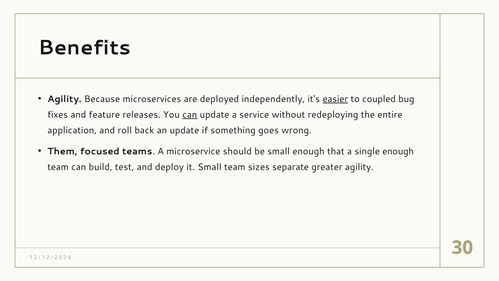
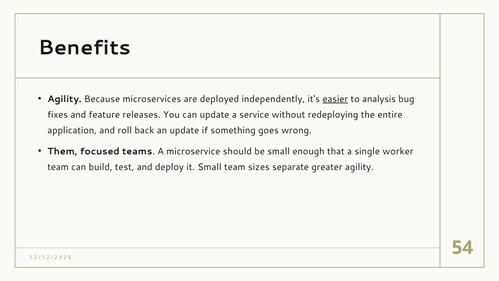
coupled: coupled -> analysis (379, 99)
can underline: present -> none (190, 115)
single enough: enough -> worker (398, 151)
30: 30 -> 54 (462, 247)
